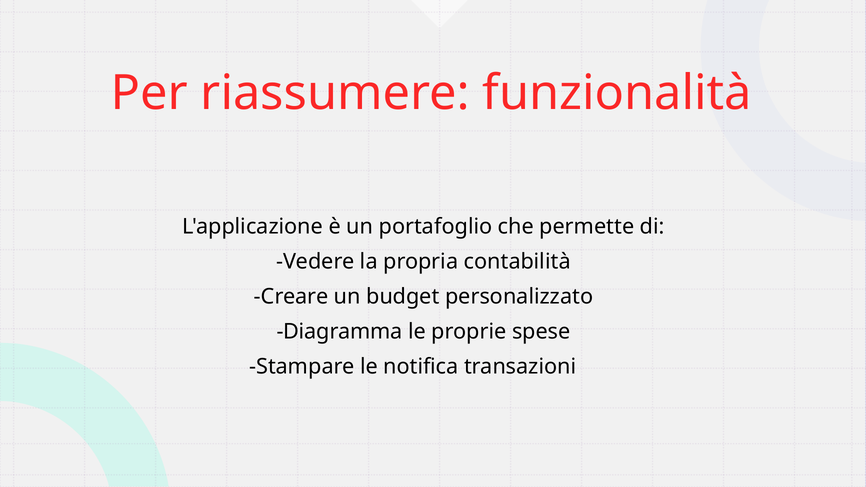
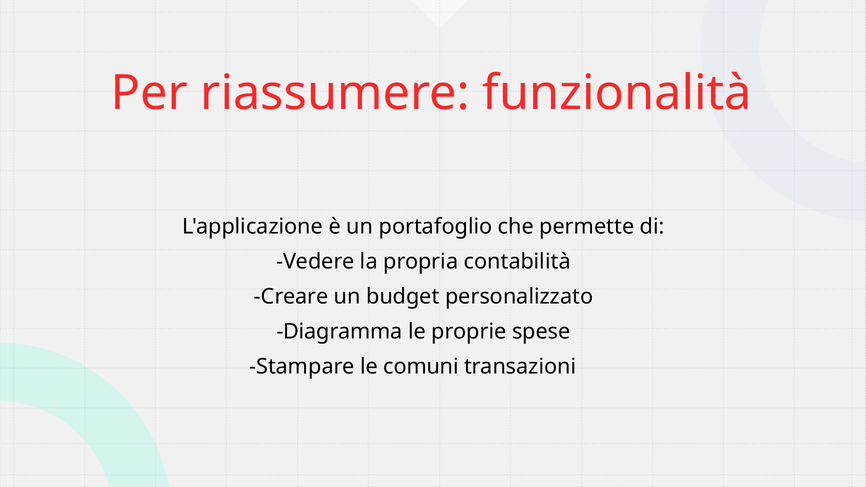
notifica: notifica -> comuni (421, 367)
